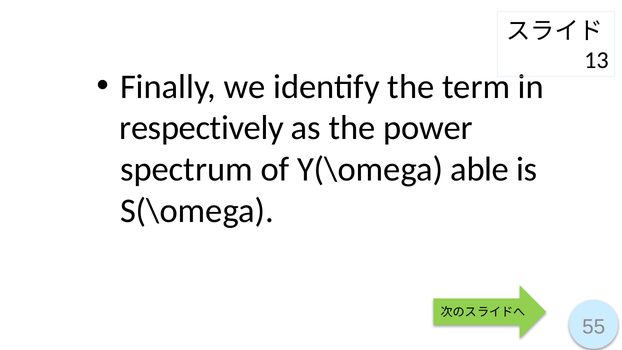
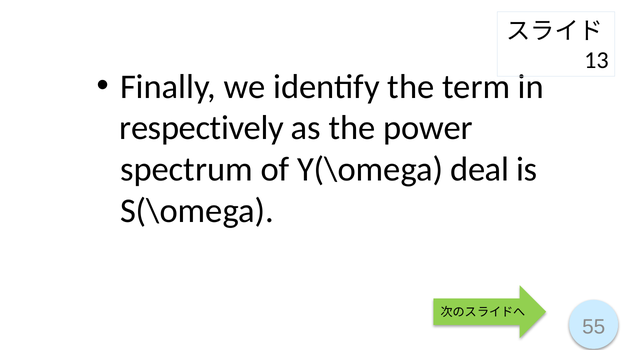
able: able -> deal (480, 169)
